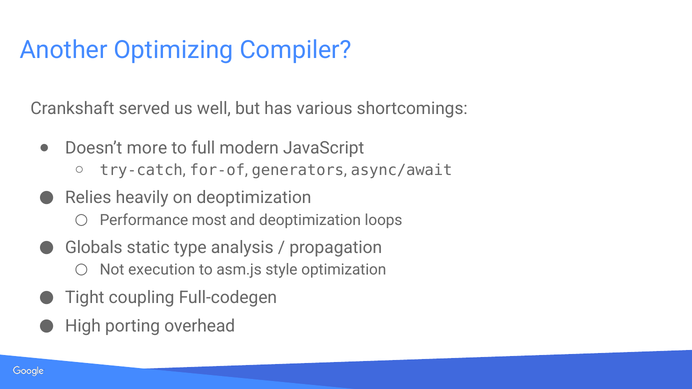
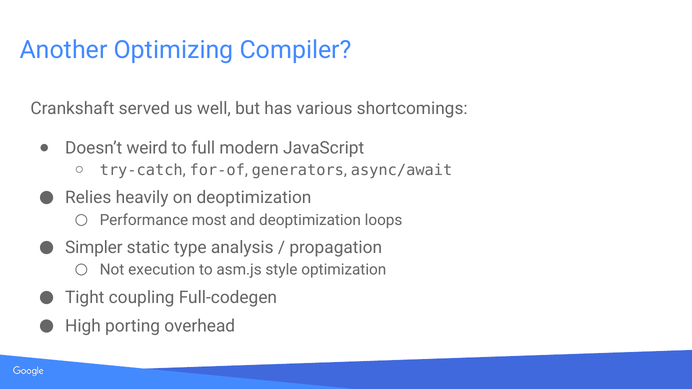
more: more -> weird (147, 148)
Globals: Globals -> Simpler (94, 248)
